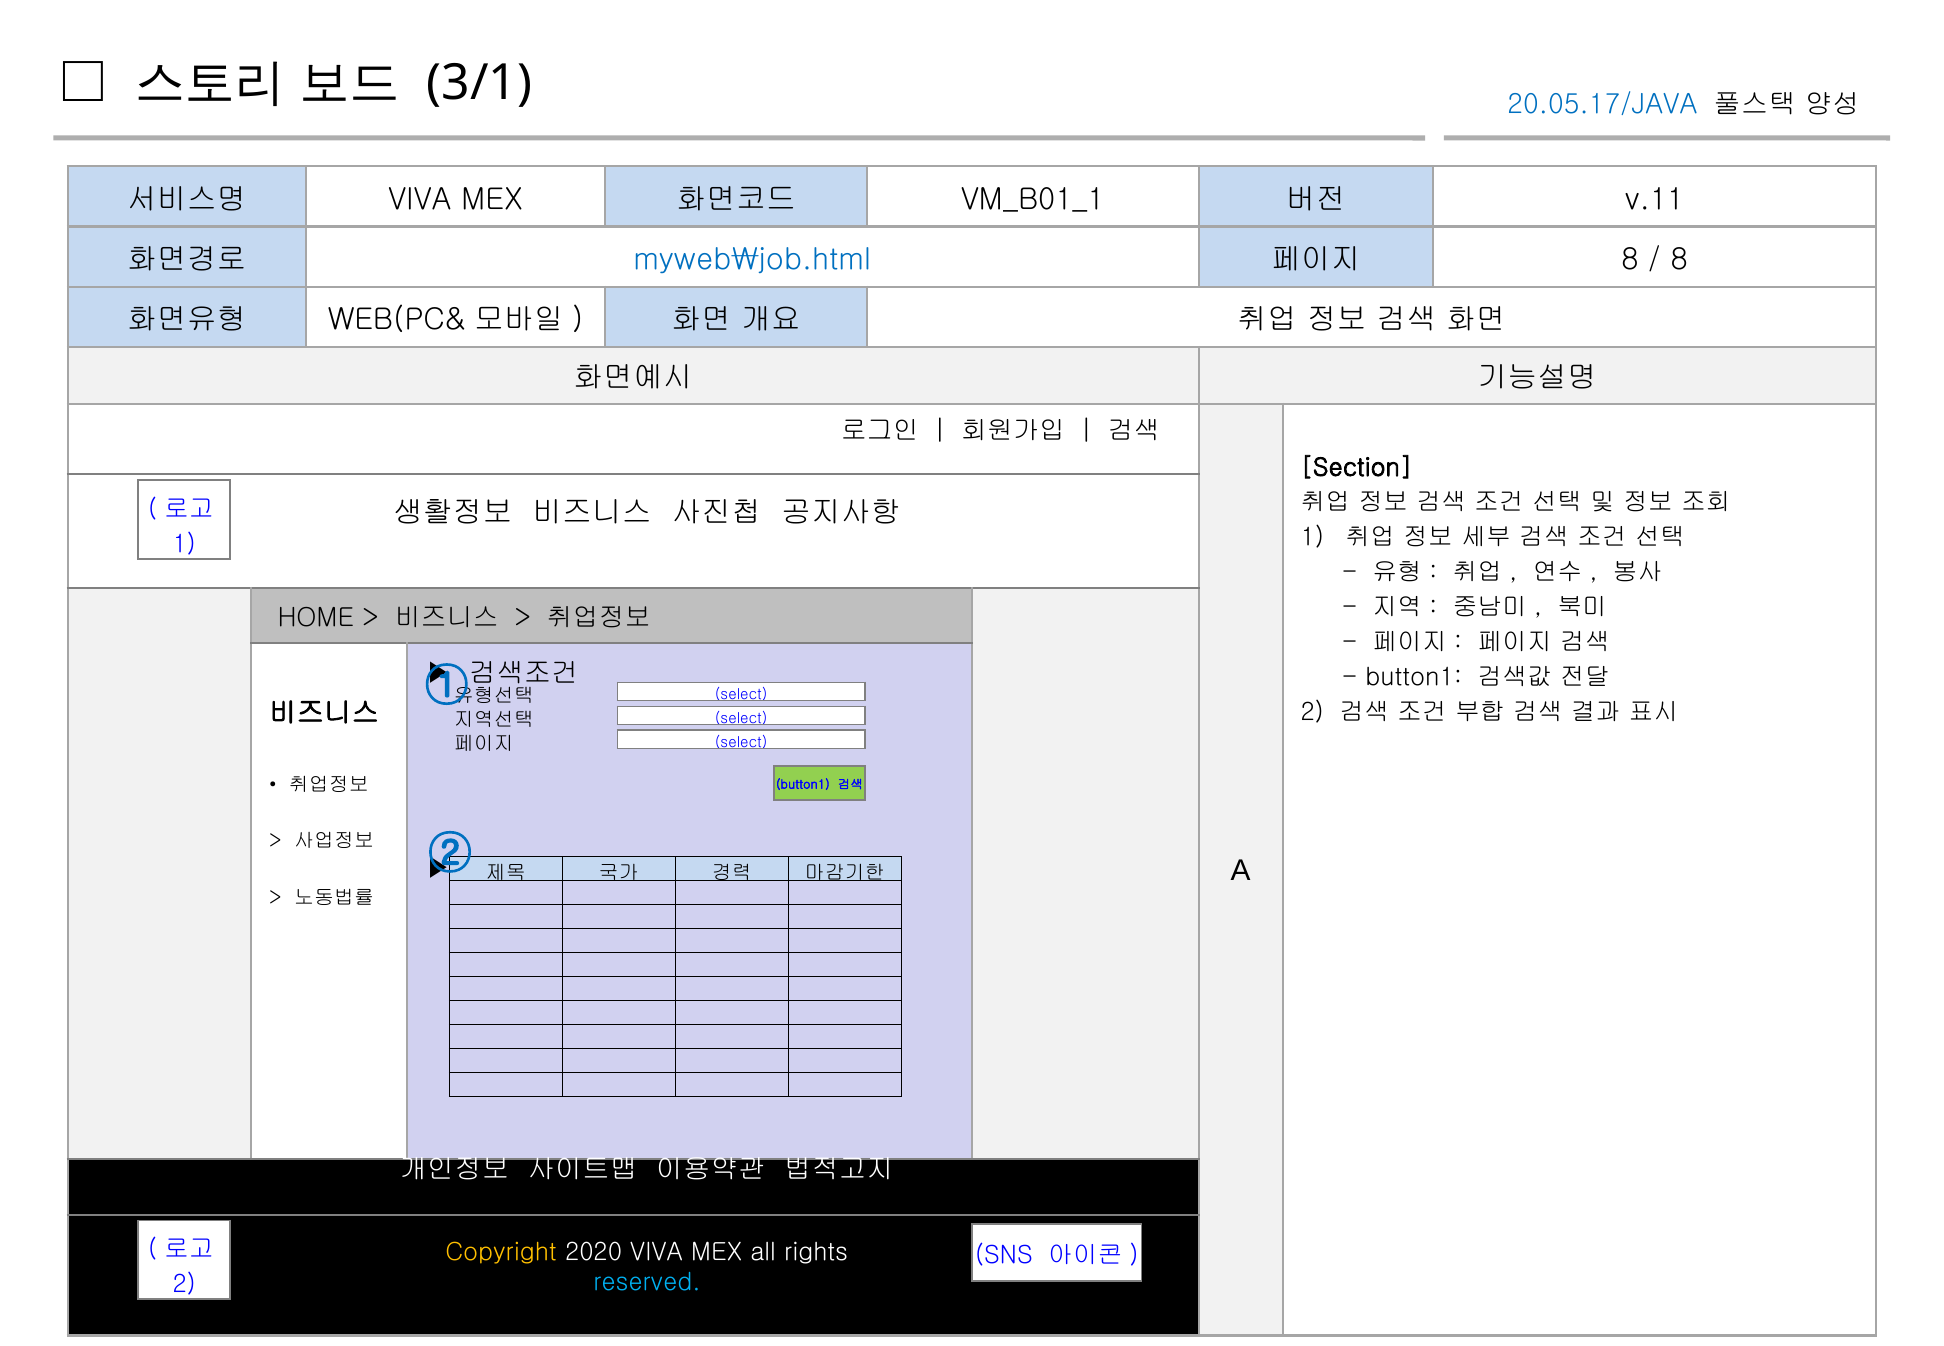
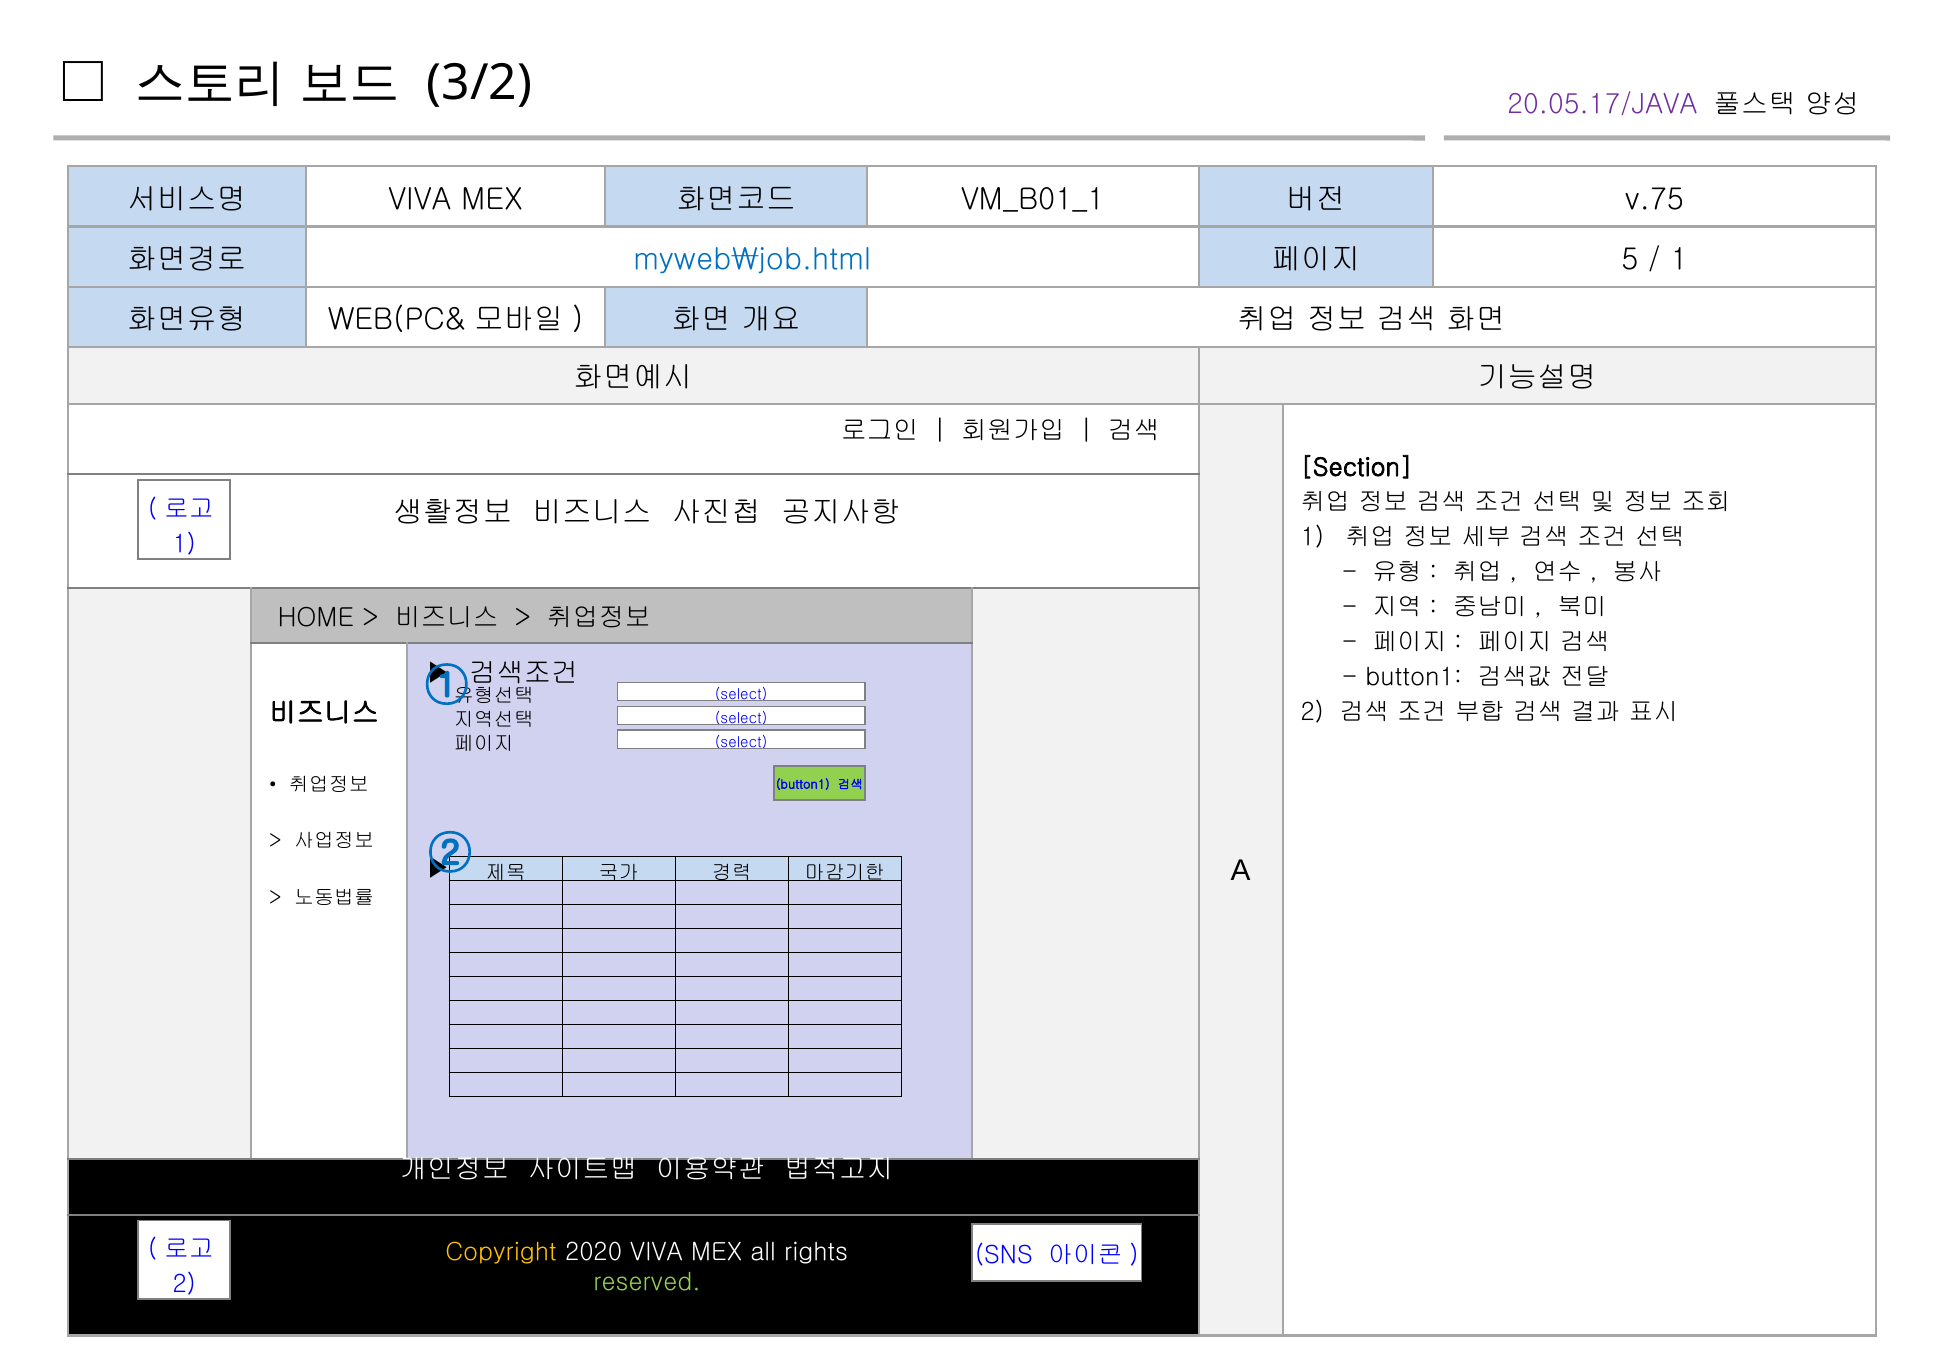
3/1: 3/1 -> 3/2 (479, 83)
20.05.17/JAVA colour: blue -> purple (1602, 104)
v.11: v.11 -> v.75 (1655, 199)
8: 8 -> 5 (1630, 259)
8: 8 -> 1 (1679, 259)
reserved colour: light blue -> light green (647, 1282)
